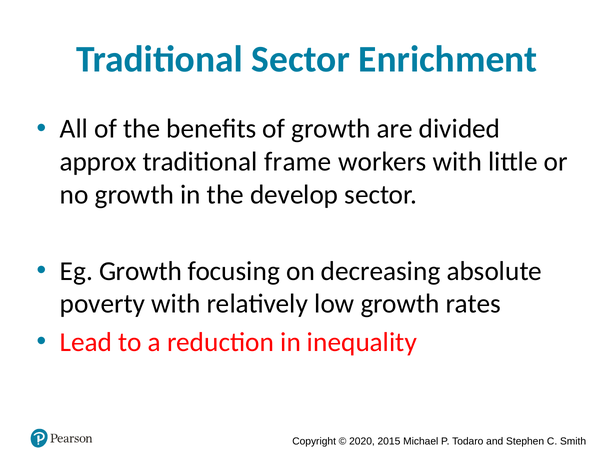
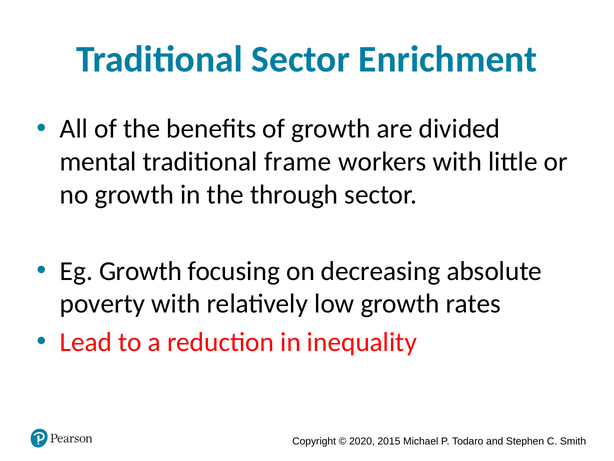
approx: approx -> mental (98, 162)
develop: develop -> through (294, 194)
